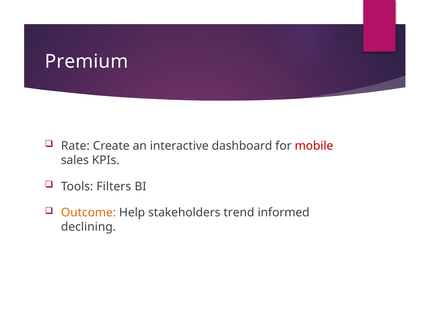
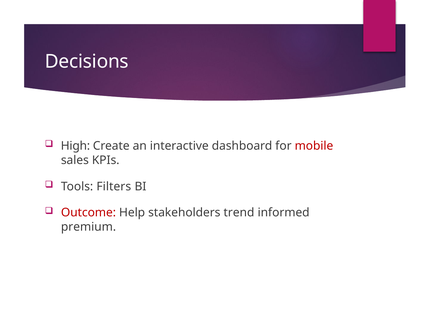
Premium: Premium -> Decisions (87, 61)
Rate: Rate -> High (75, 146)
Outcome colour: orange -> red (88, 213)
declining: declining -> premium (89, 227)
